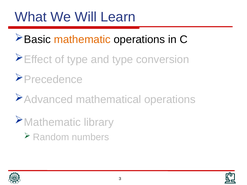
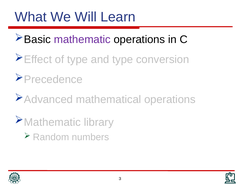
mathematic colour: orange -> purple (82, 39)
